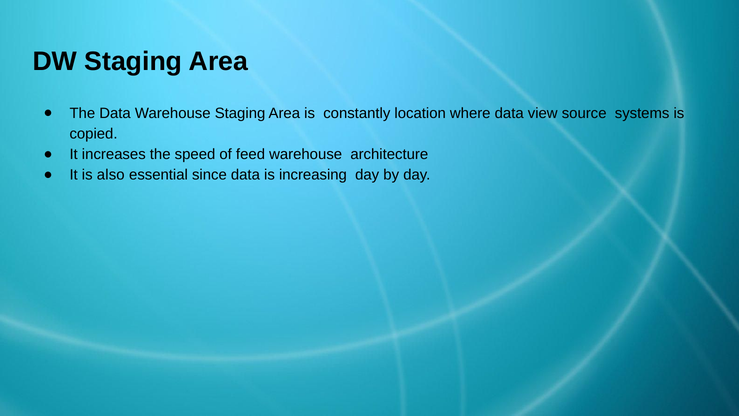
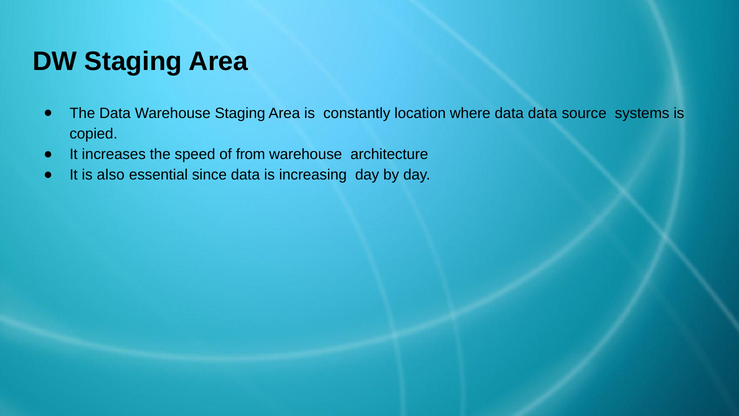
data view: view -> data (543, 113)
feed: feed -> from (251, 154)
